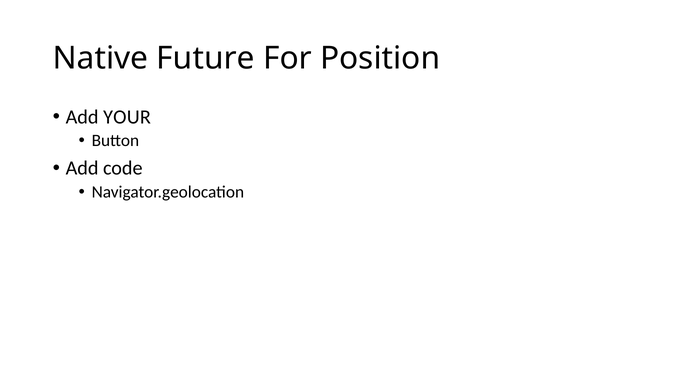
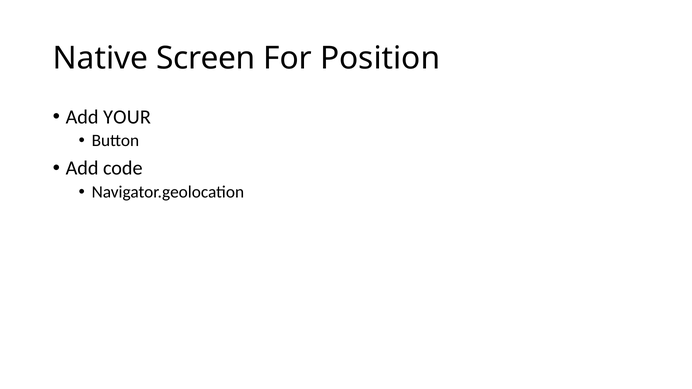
Future: Future -> Screen (206, 58)
